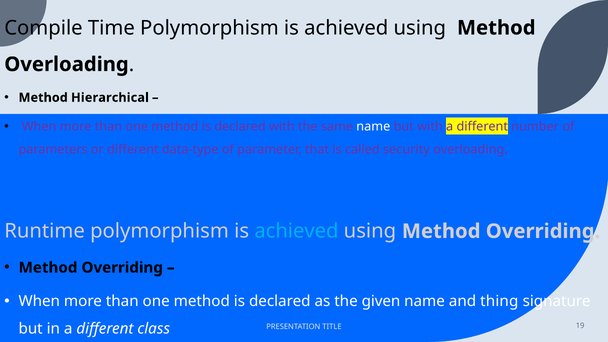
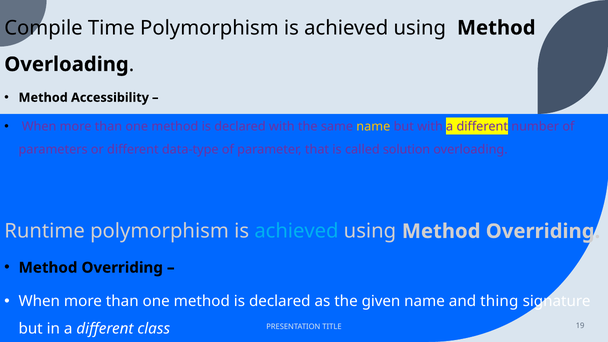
Hierarchical: Hierarchical -> Accessibility (110, 98)
name colour: white -> yellow (373, 127)
security: security -> solution (407, 150)
